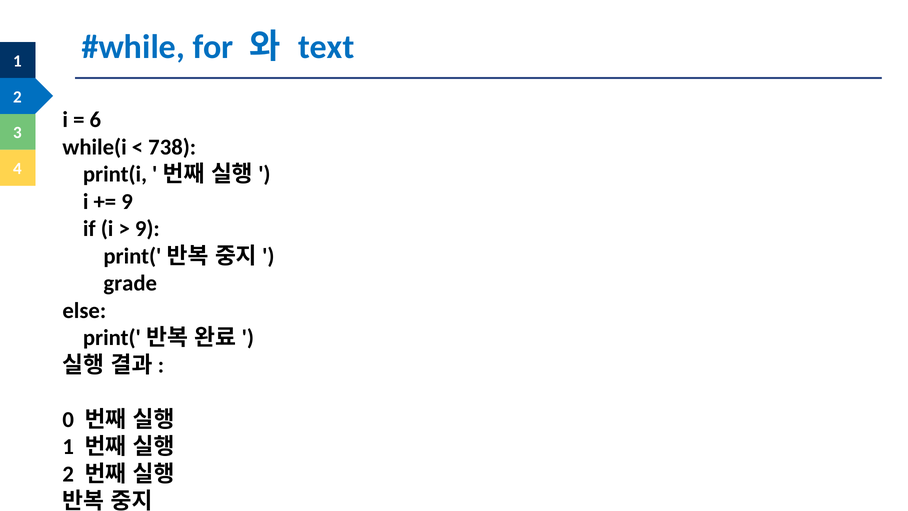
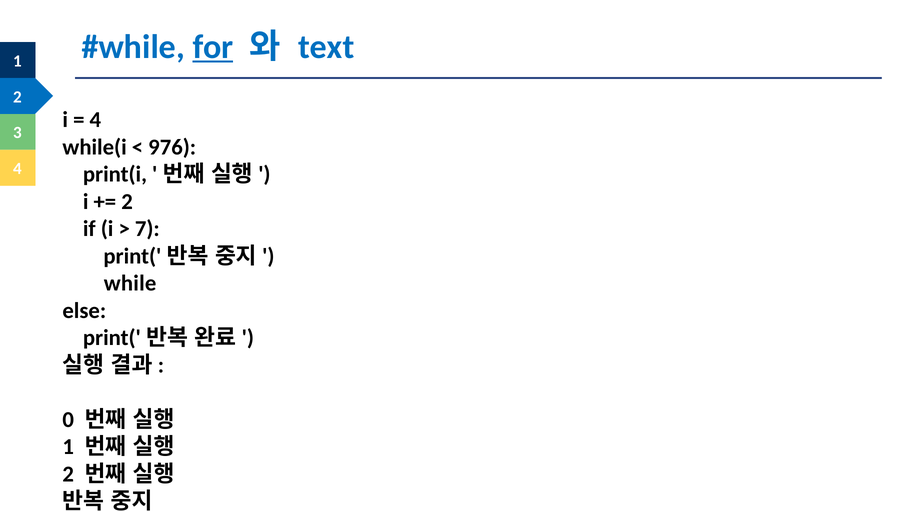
for underline: none -> present (213, 47)
6: 6 -> 4 (95, 120)
738: 738 -> 976 (172, 147)
9: 9 -> 2 (127, 201)
9: 9 -> 7 (147, 229)
grade: grade -> while (130, 283)
